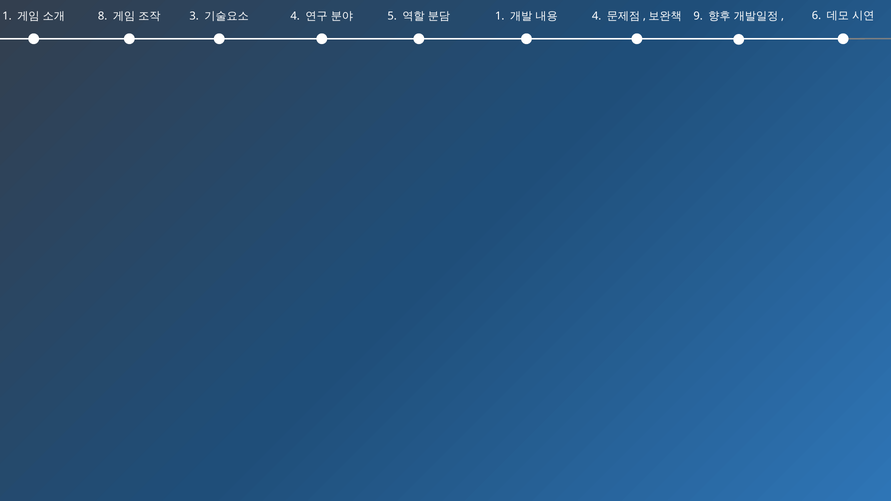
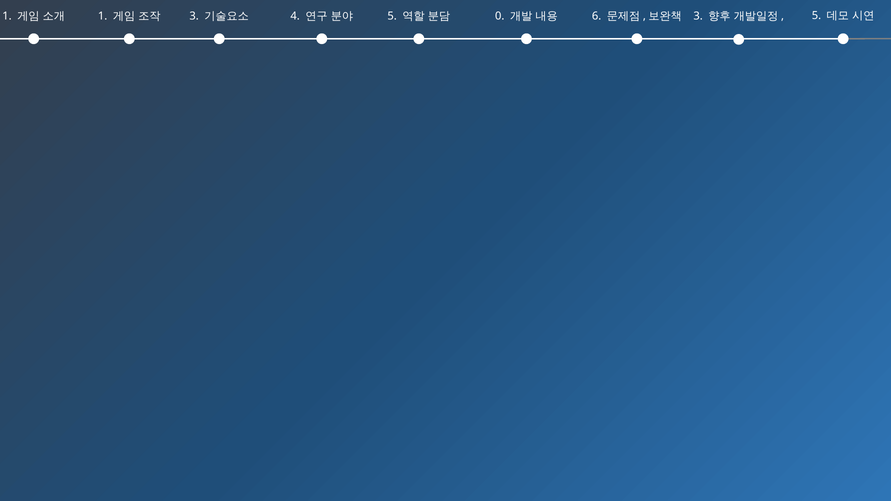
8: 8 -> 1 (103, 16)
1: 1 -> 0 (500, 16)
4: 4 -> 6 (597, 16)
9: 9 -> 3 (698, 16)
6: 6 -> 5 (816, 16)
